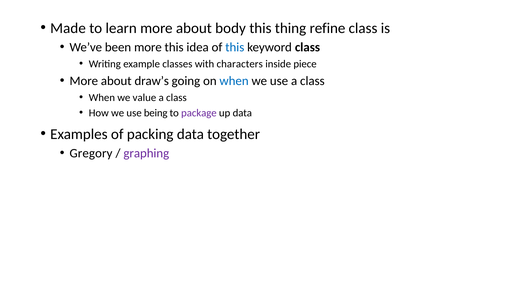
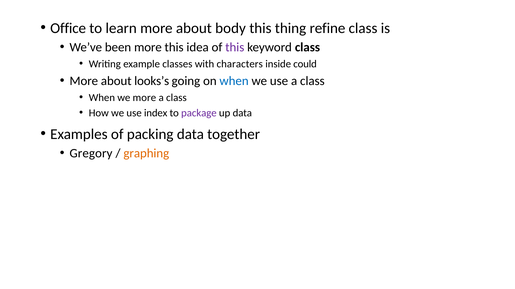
Made: Made -> Office (68, 28)
this colour: blue -> purple (235, 47)
piece: piece -> could (305, 64)
draw’s: draw’s -> looks’s (152, 81)
we value: value -> more (144, 98)
being: being -> index (156, 113)
graphing colour: purple -> orange (146, 154)
